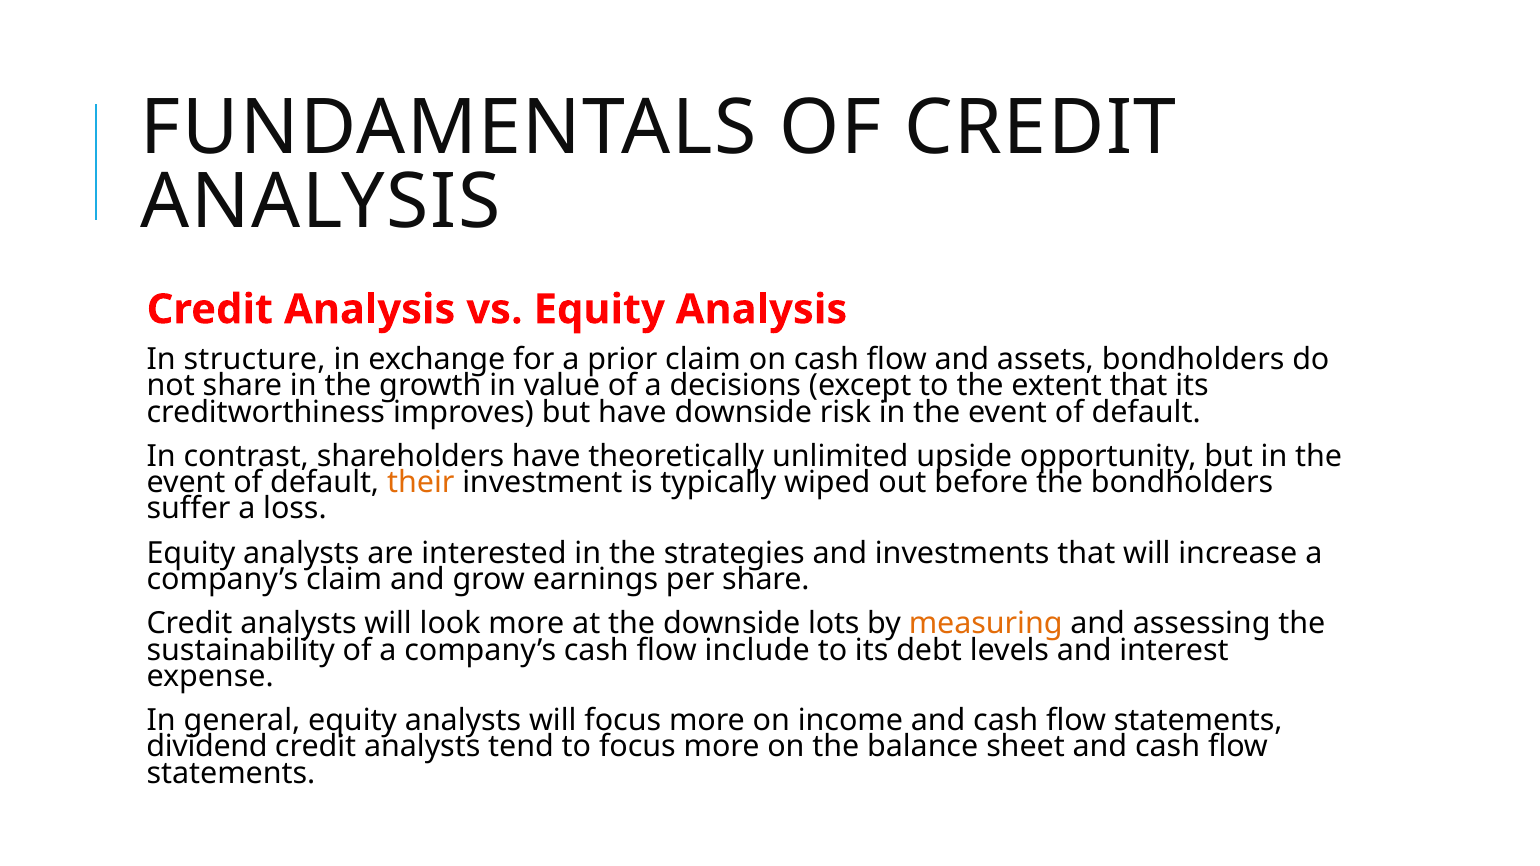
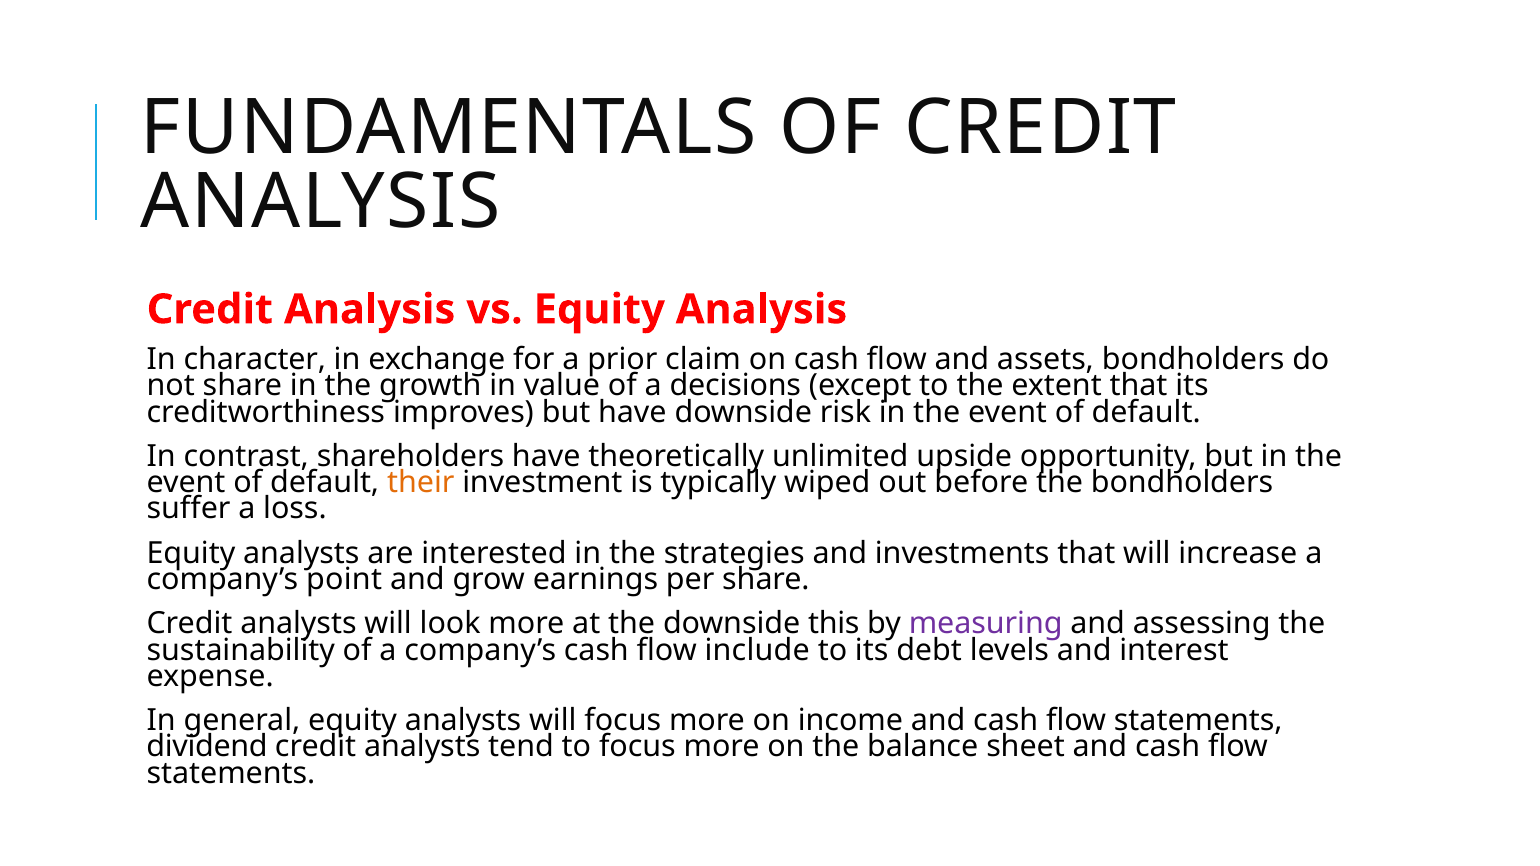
structure: structure -> character (255, 359)
company’s claim: claim -> point (344, 580)
lots: lots -> this (834, 624)
measuring colour: orange -> purple (986, 624)
